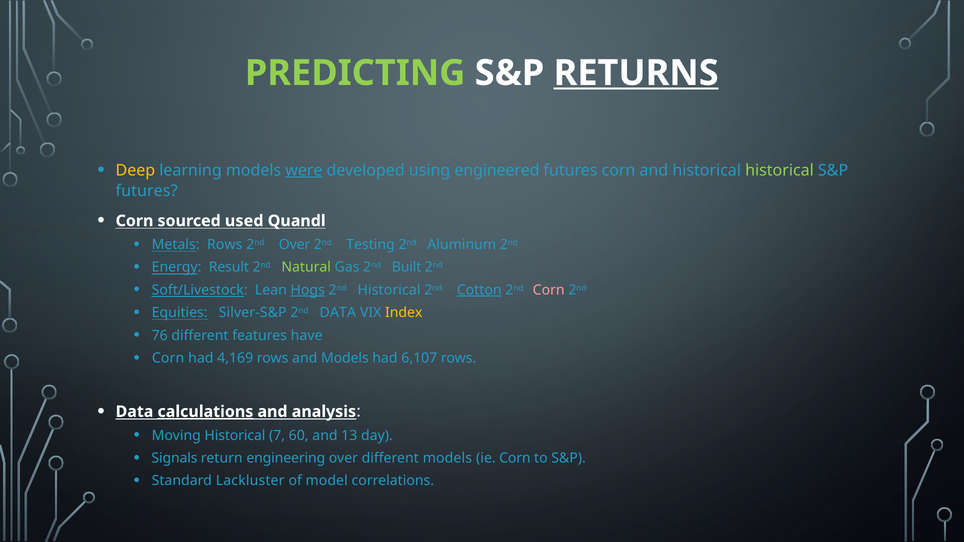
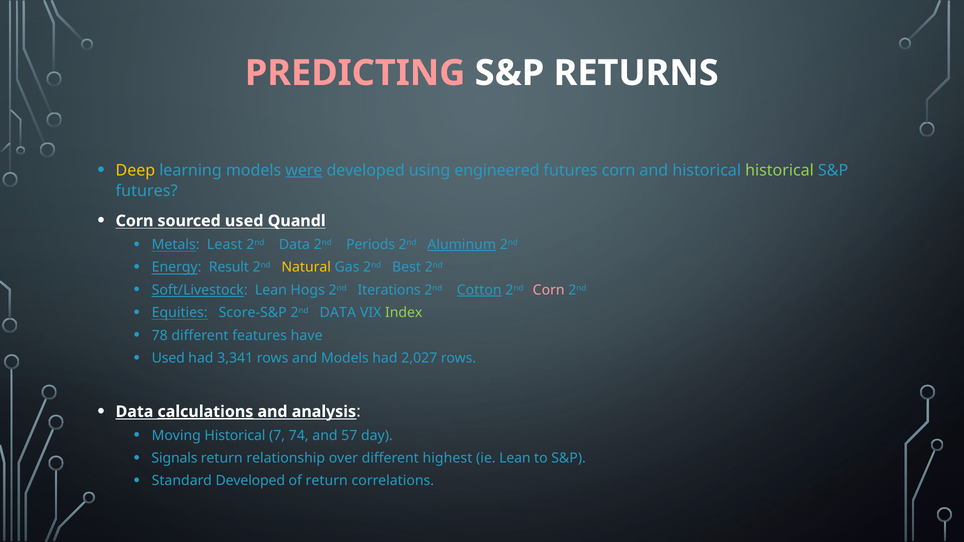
PREDICTING colour: light green -> pink (355, 73)
RETURNS underline: present -> none (636, 73)
Metals Rows: Rows -> Least (225, 245)
Over: Over -> Data (294, 245)
Testing: Testing -> Periods (371, 245)
Aluminum underline: none -> present (462, 245)
Natural colour: light green -> yellow (306, 267)
Built: Built -> Best (407, 267)
Hogs underline: present -> none (308, 290)
2nd Historical: Historical -> Iterations (389, 290)
Silver-S&P: Silver-S&P -> Score-S&P (253, 313)
Index colour: yellow -> light green (404, 313)
76: 76 -> 78 (160, 336)
Corn: Corn -> Used (168, 358)
4,169: 4,169 -> 3,341 (235, 358)
6,107: 6,107 -> 2,027 (419, 358)
60: 60 -> 74 (299, 436)
13: 13 -> 57 (349, 436)
engineering: engineering -> relationship (286, 458)
different models: models -> highest (447, 458)
ie Corn: Corn -> Lean (515, 458)
Standard Lackluster: Lackluster -> Developed (250, 481)
of model: model -> return (327, 481)
